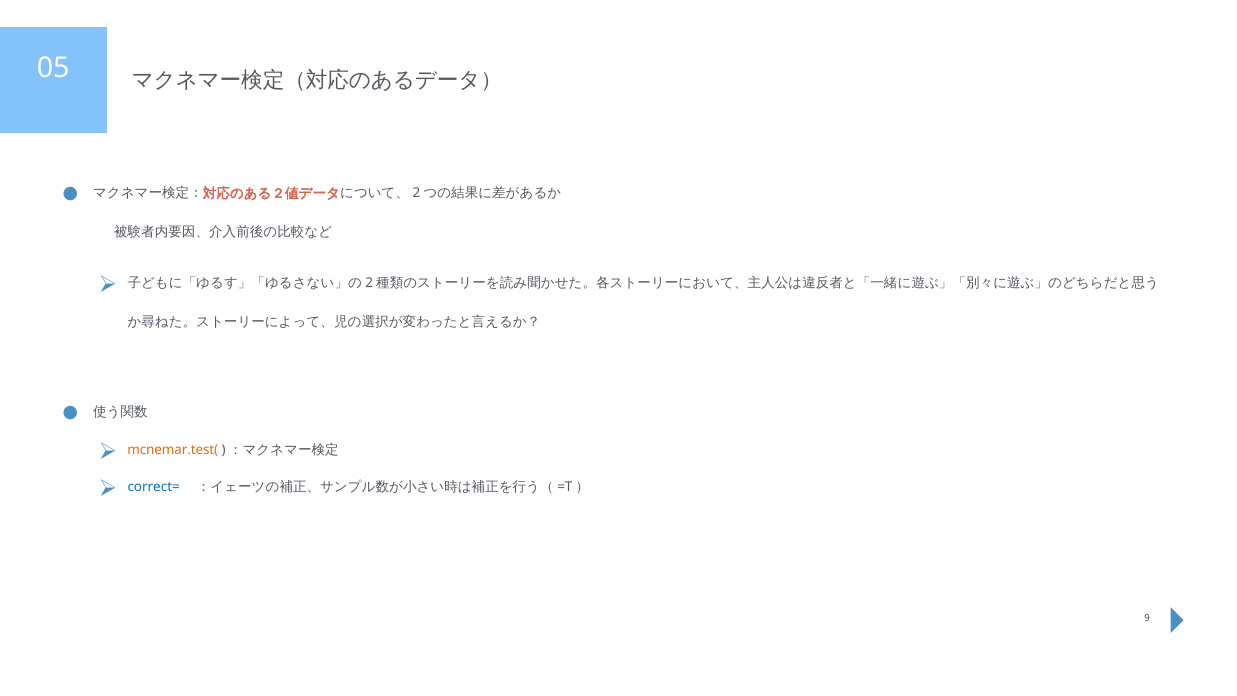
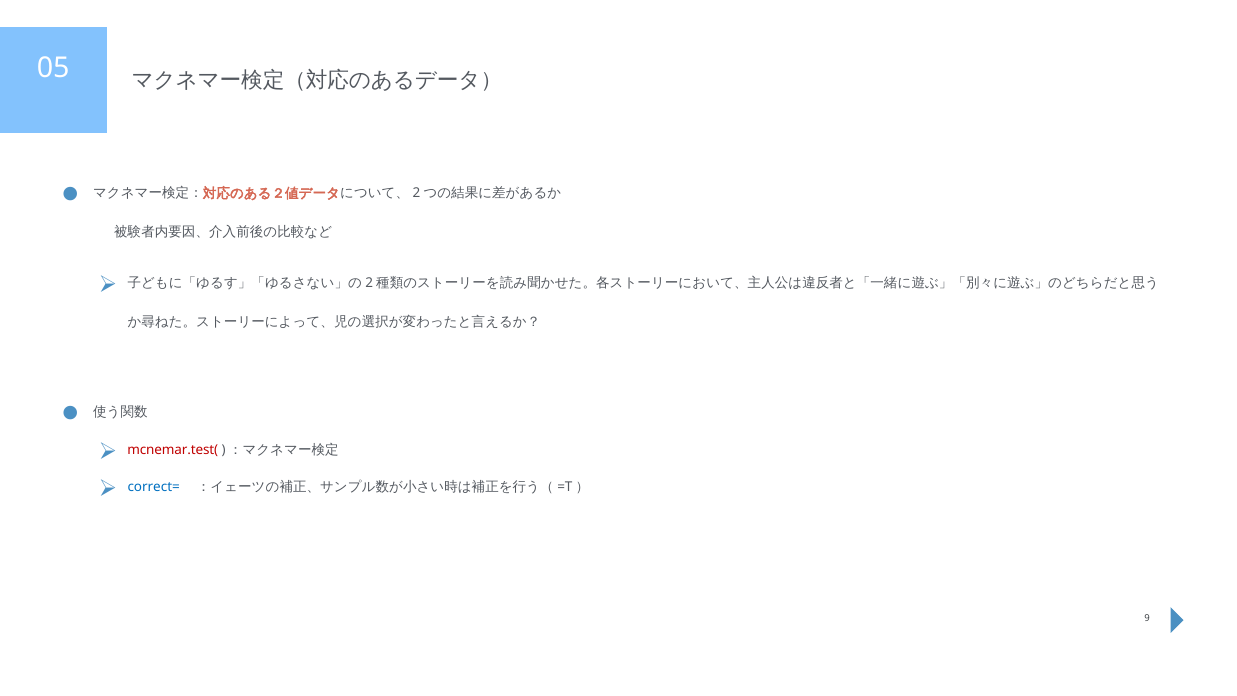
mcnemar.test( colour: orange -> red (173, 450)
